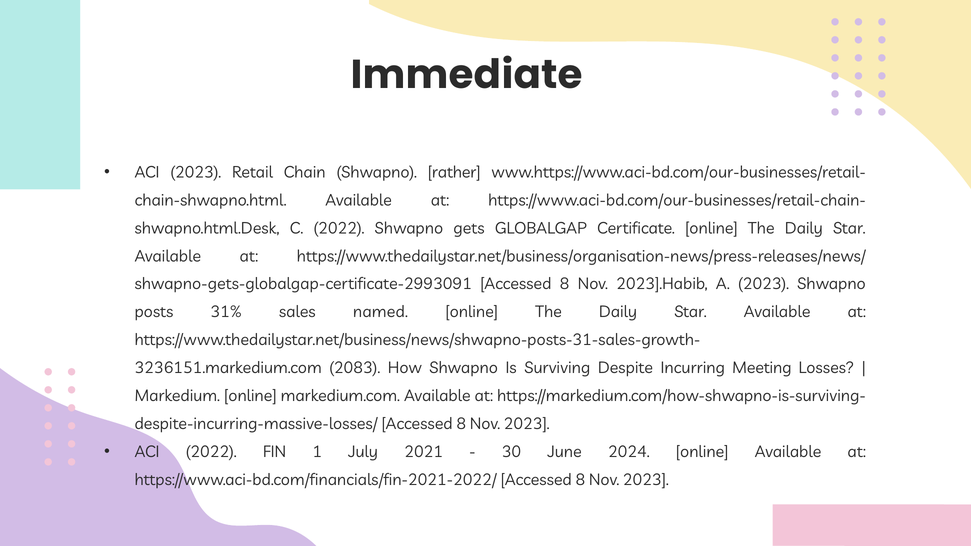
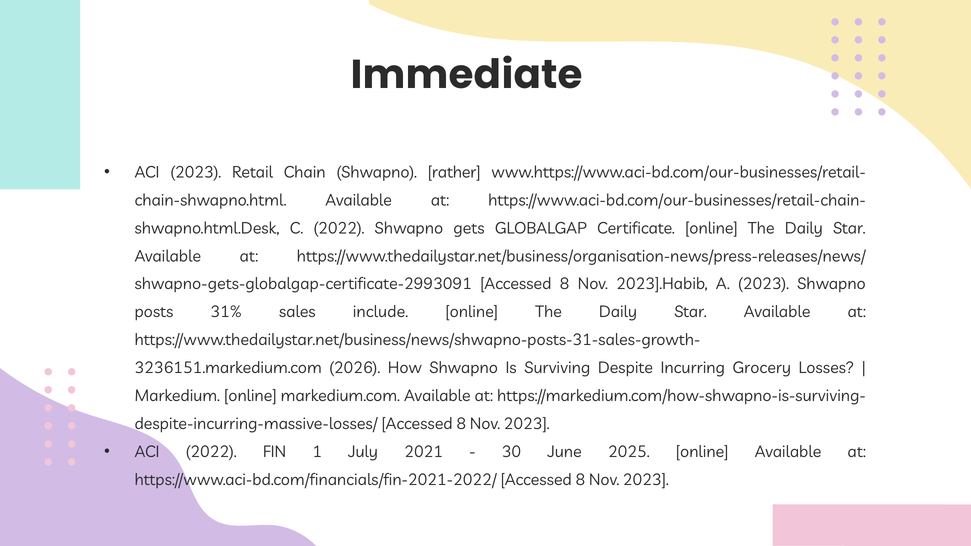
named: named -> include (380, 312)
2083: 2083 -> 2026 (355, 368)
Meeting: Meeting -> Grocery (762, 368)
2024: 2024 -> 2025 (629, 452)
